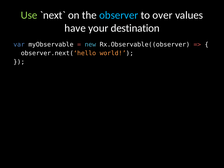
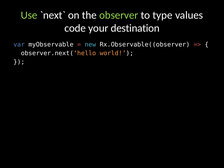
observer colour: light blue -> light green (119, 15)
over: over -> type (163, 15)
have: have -> code (75, 28)
